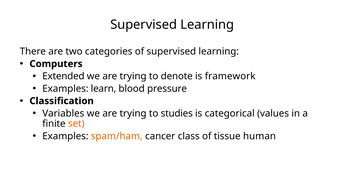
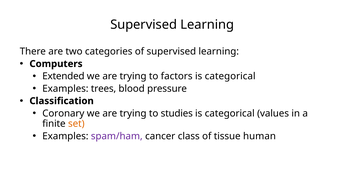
denote: denote -> factors (177, 76)
framework: framework -> categorical (230, 76)
learn: learn -> trees (104, 89)
Variables: Variables -> Coronary (63, 114)
spam/ham colour: orange -> purple (117, 136)
